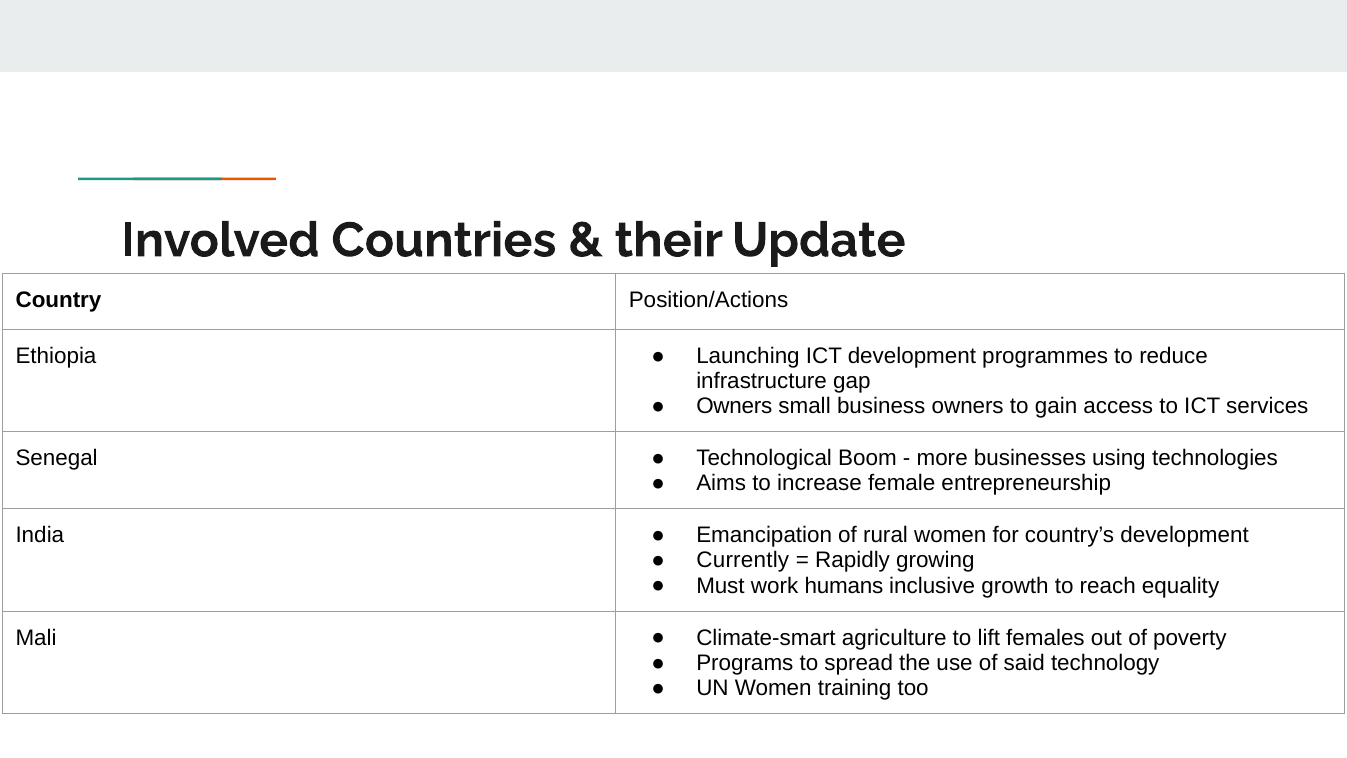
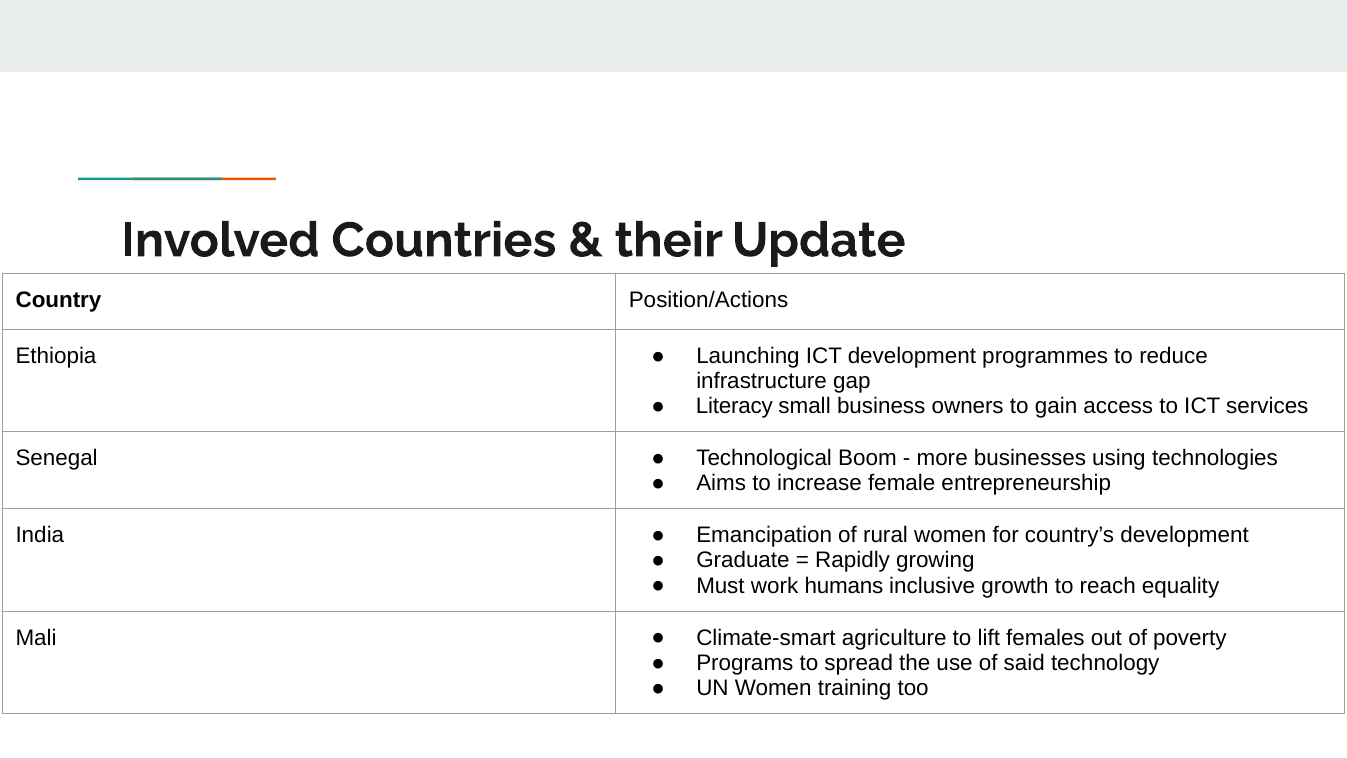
Owners: Owners -> Literacy (734, 406)
Currently: Currently -> Graduate (743, 560)
